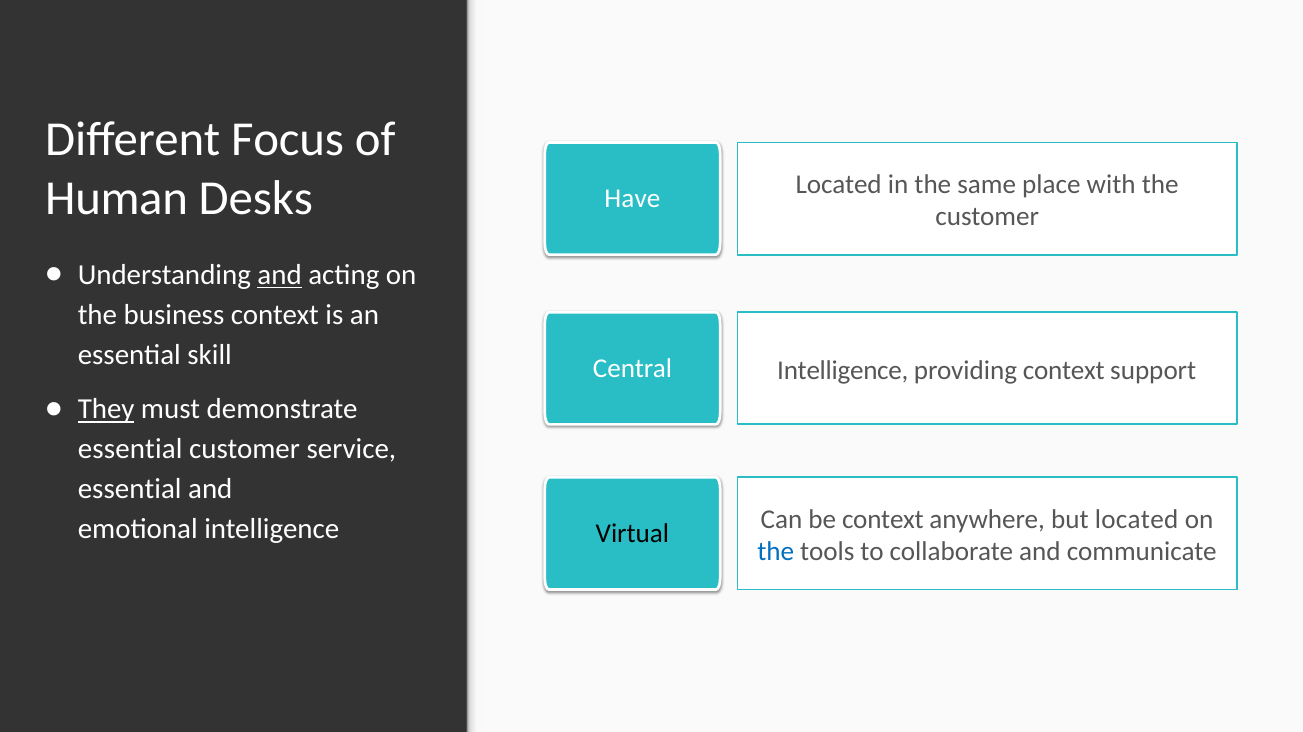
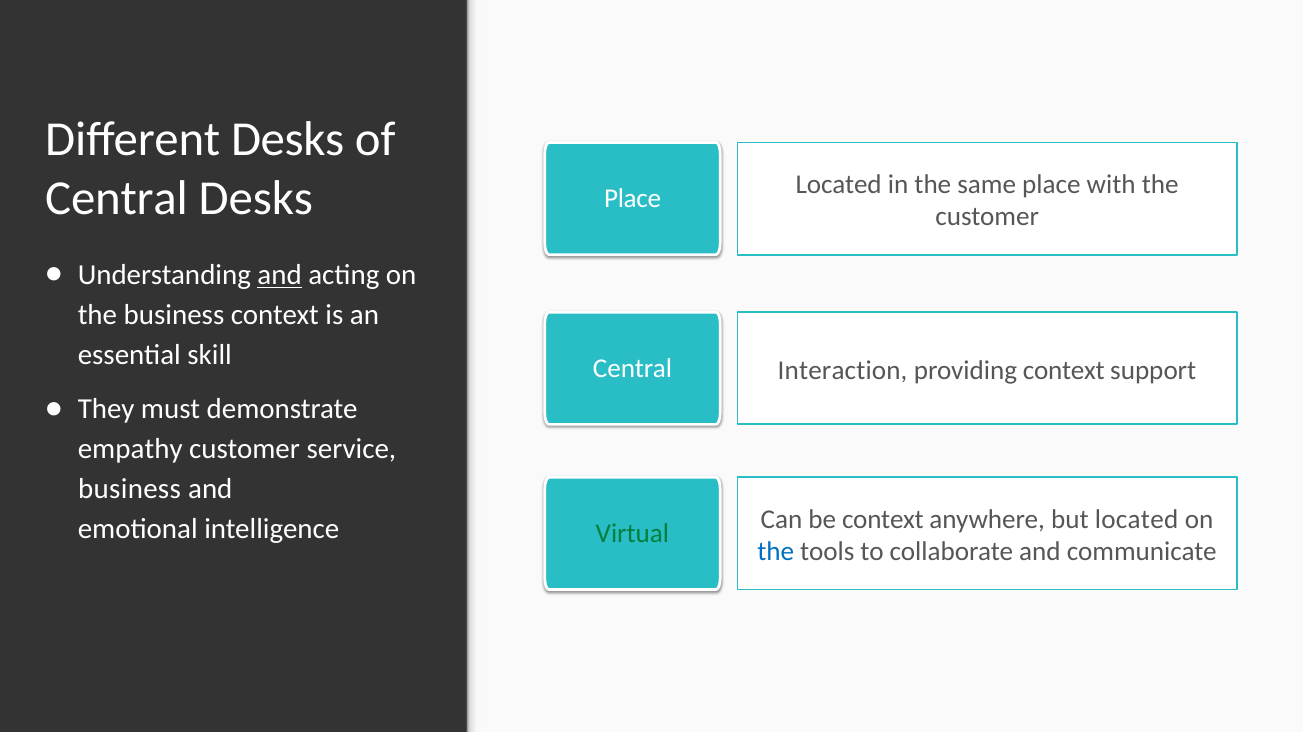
Different Focus: Focus -> Desks (288, 140)
Human: Human -> Central (117, 199)
Have: Have -> Place (633, 199)
Intelligence: Intelligence -> Interaction (843, 370)
They underline: present -> none (106, 410)
essential: essential -> empathy (130, 449)
essential: essential -> business (130, 489)
Virtual colour: black -> green (632, 534)
